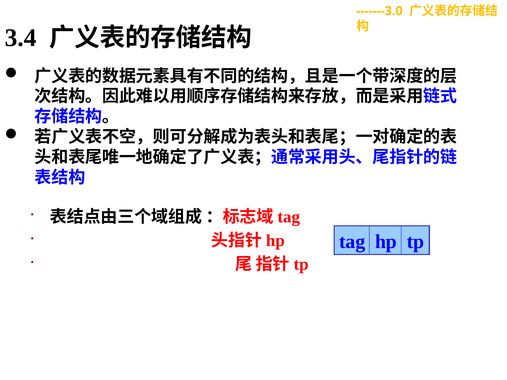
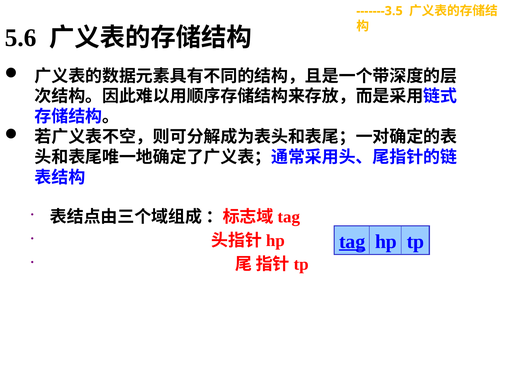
-------3.0: -------3.0 -> -------3.5 (380, 11)
3.4: 3.4 -> 5.6 (21, 38)
tag underline: none -> present (352, 242)
